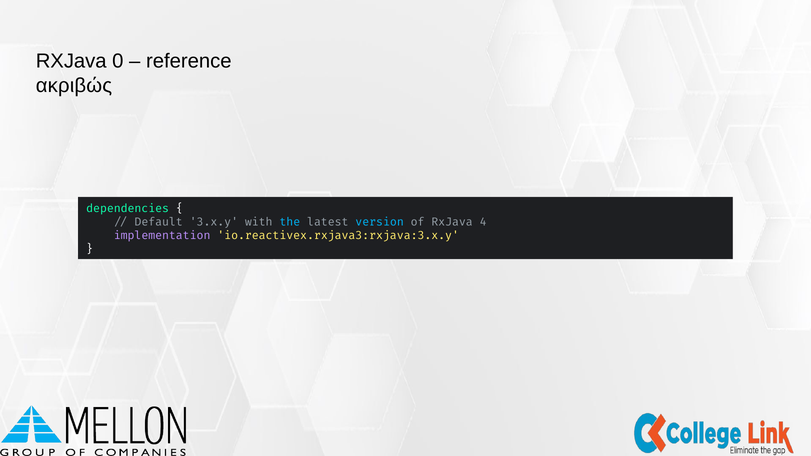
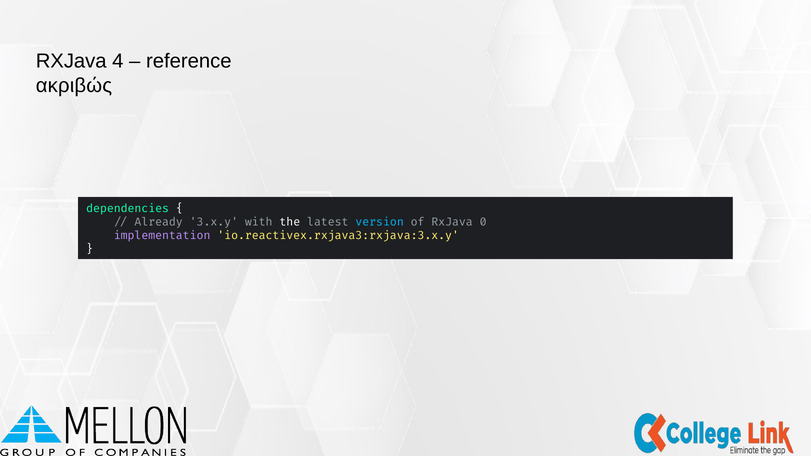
0: 0 -> 4 (118, 61)
Default: Default -> Already (159, 222)
the colour: light blue -> white (290, 222)
4: 4 -> 0 (483, 222)
